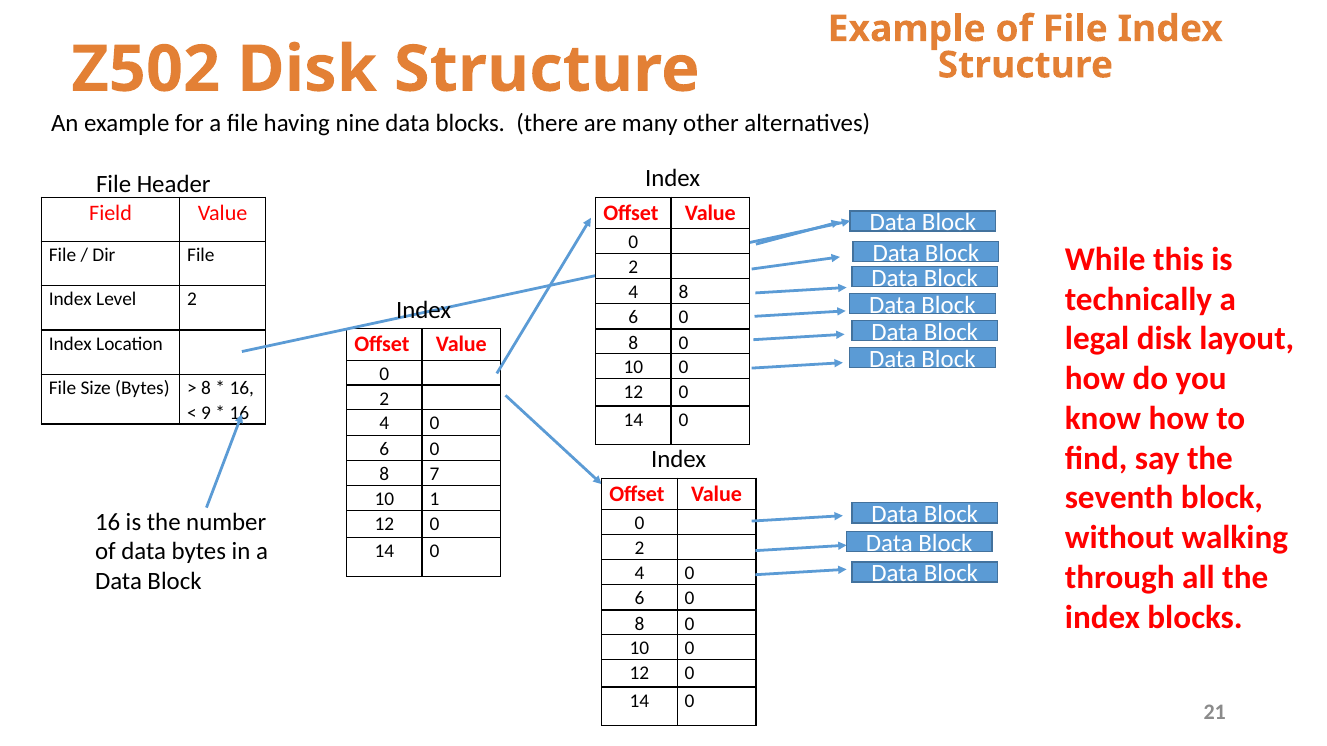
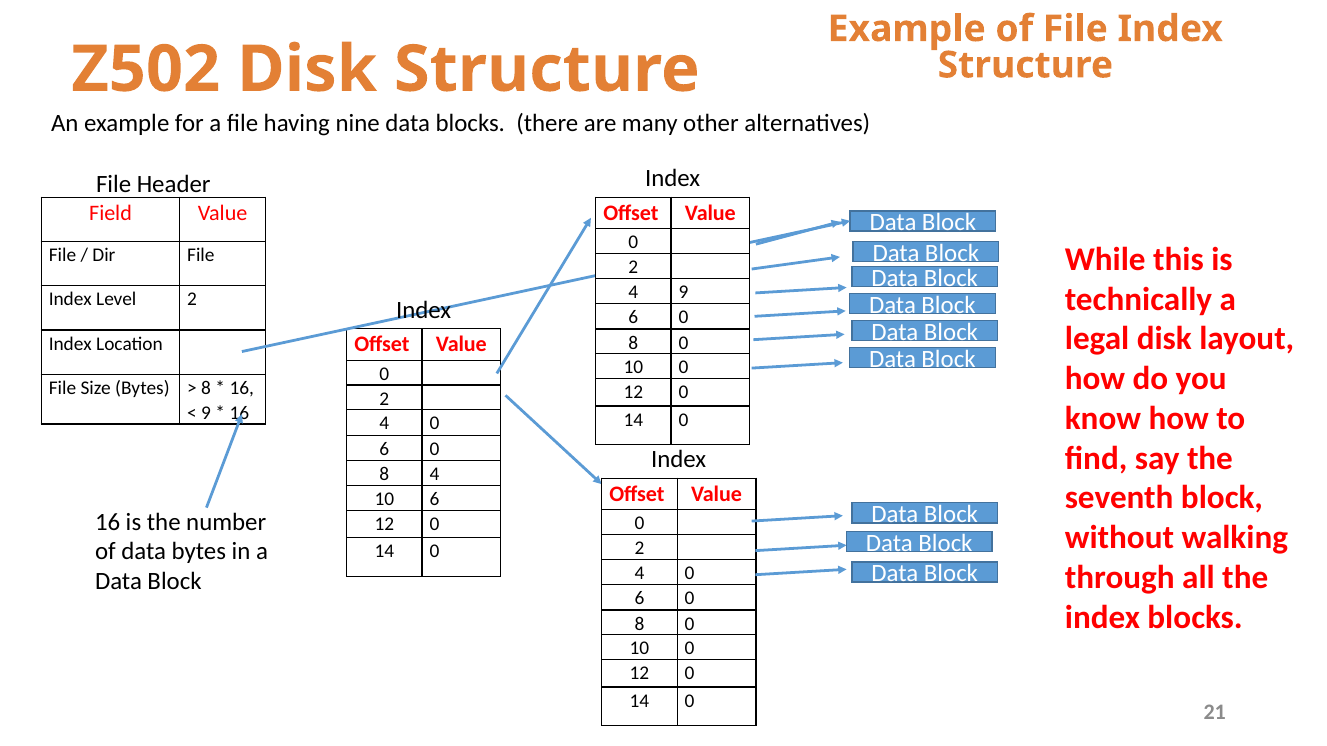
4 8: 8 -> 9 (683, 292)
8 7: 7 -> 4 (434, 474)
10 1: 1 -> 6 (434, 499)
